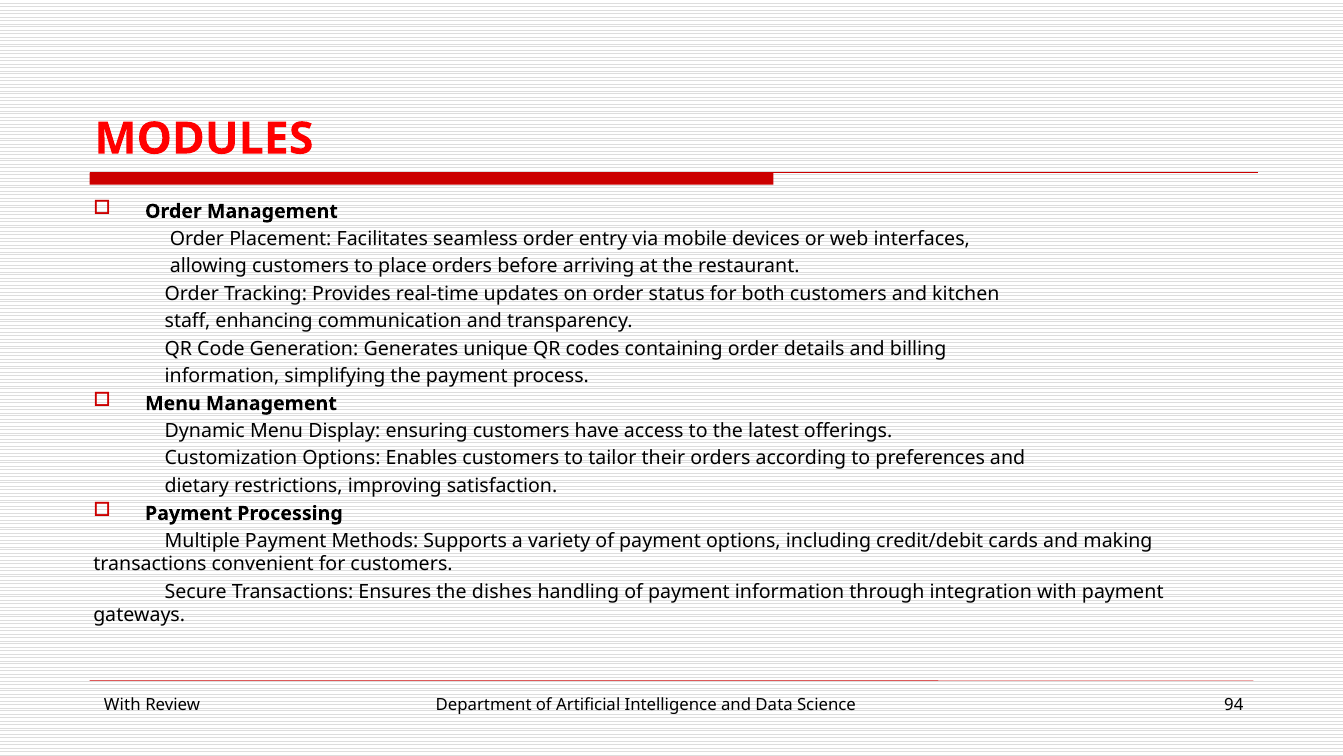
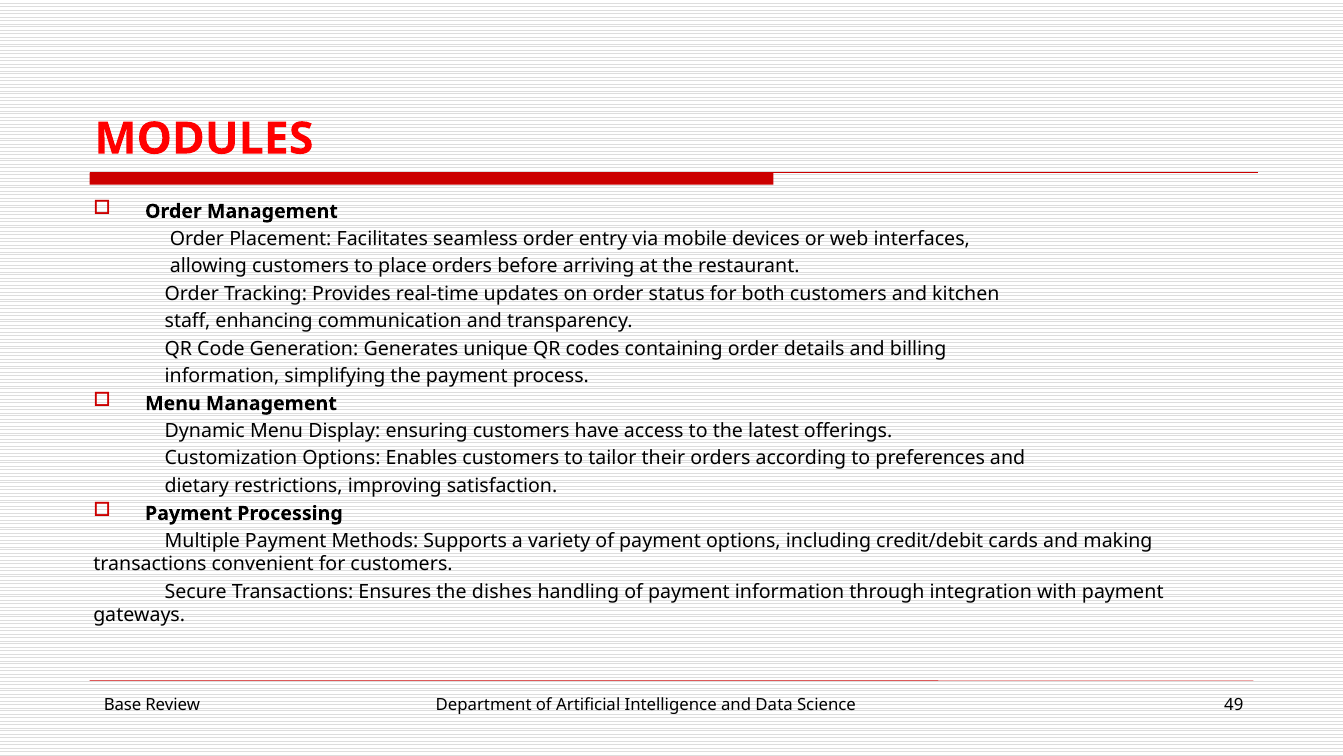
With: With -> Base (123, 704)
94: 94 -> 49 (1234, 704)
